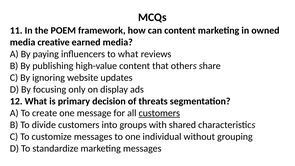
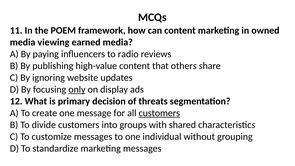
creative: creative -> viewing (53, 42)
to what: what -> radio (128, 54)
only underline: none -> present (77, 89)
